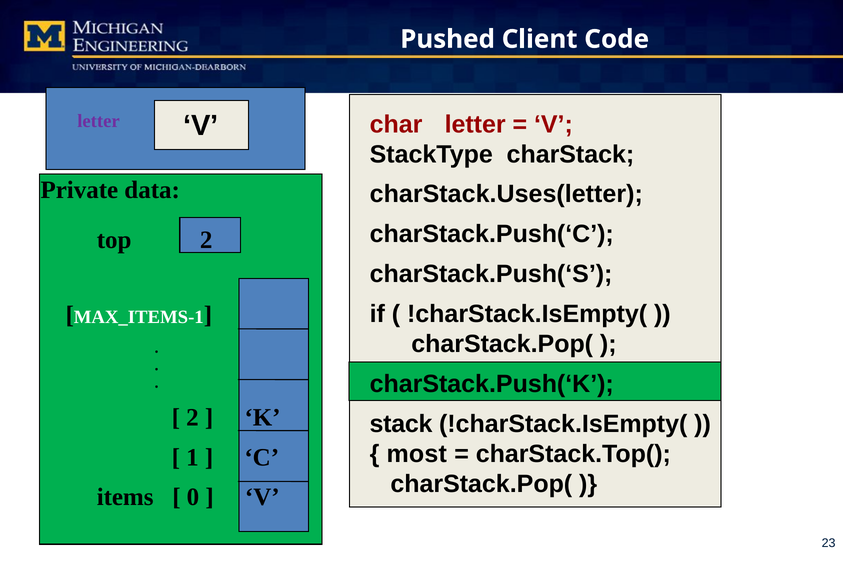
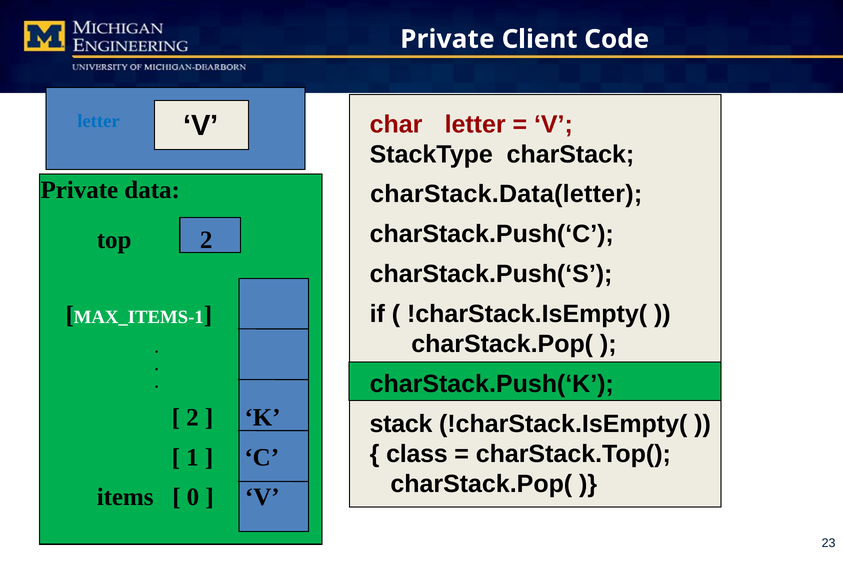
Pushed: Pushed -> Private (447, 39)
letter colour: purple -> blue (99, 121)
charStack.Uses(letter: charStack.Uses(letter -> charStack.Data(letter (506, 194)
most: most -> class (417, 454)
